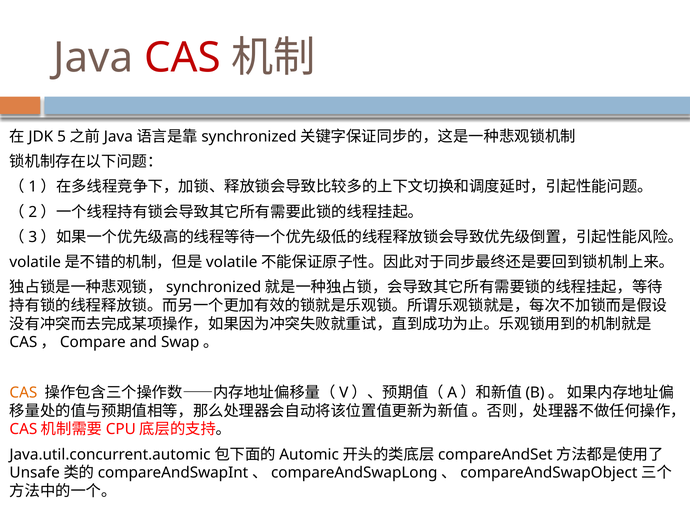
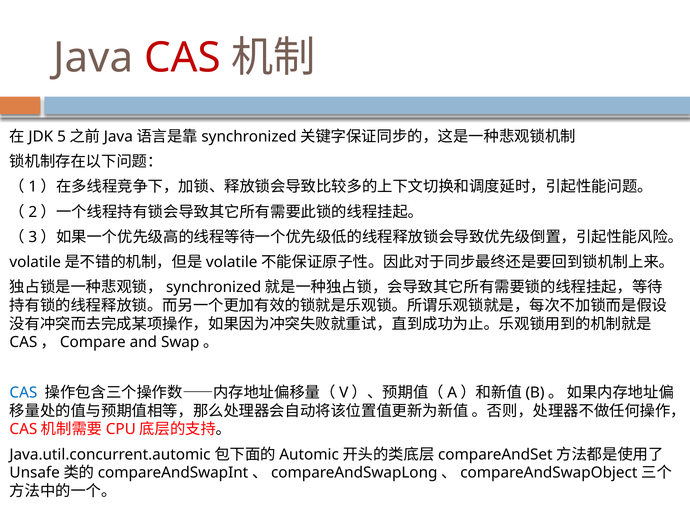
CAS colour: orange -> blue (23, 392)
